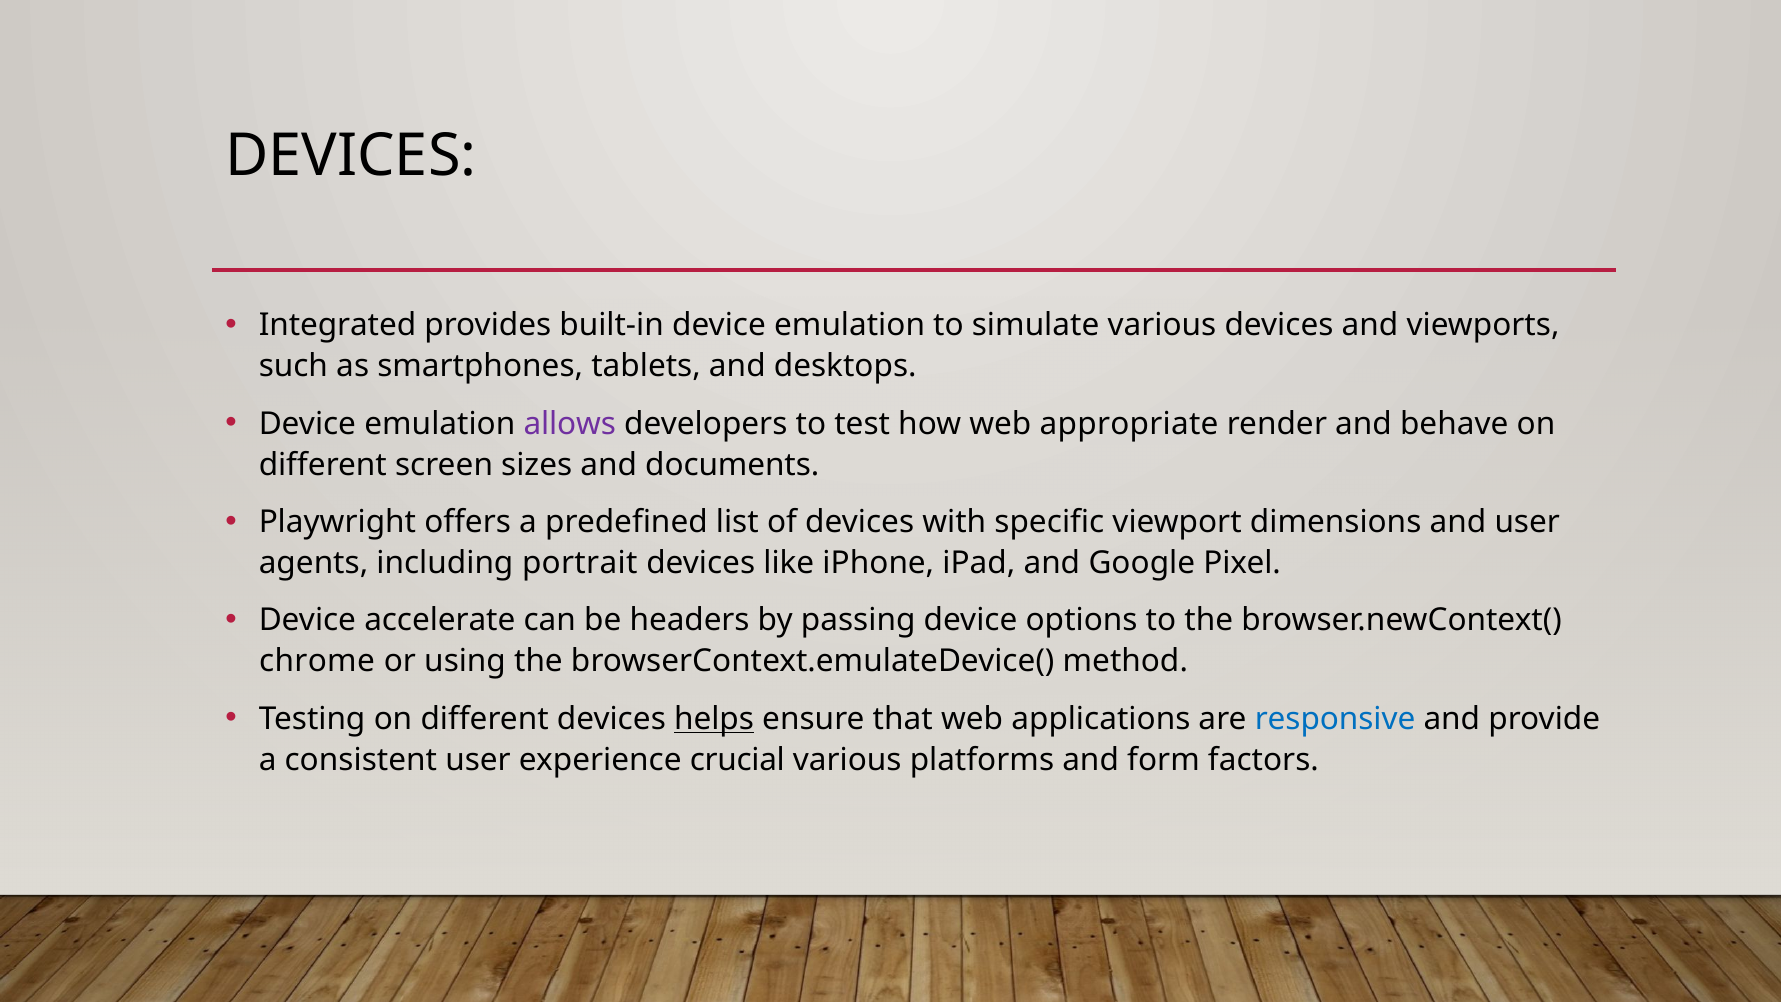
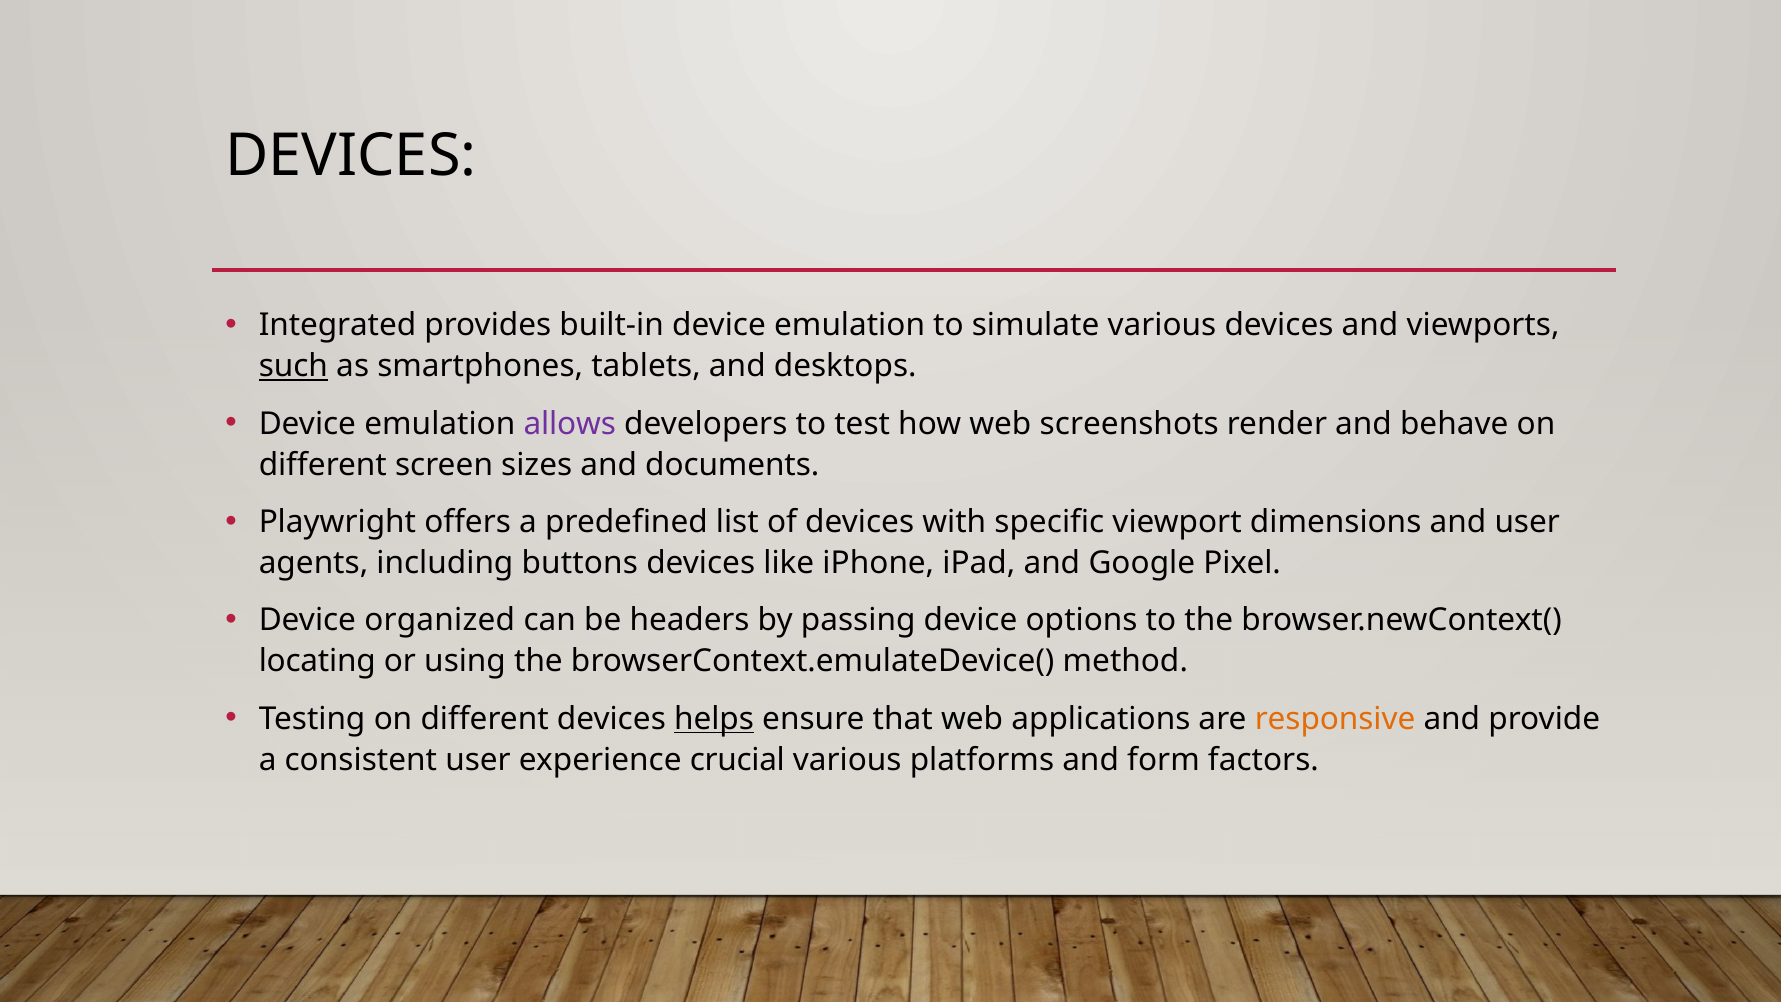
such underline: none -> present (293, 366)
appropriate: appropriate -> screenshots (1129, 424)
portrait: portrait -> buttons (580, 563)
accelerate: accelerate -> organized (440, 620)
chrome: chrome -> locating (317, 661)
responsive colour: blue -> orange (1335, 719)
